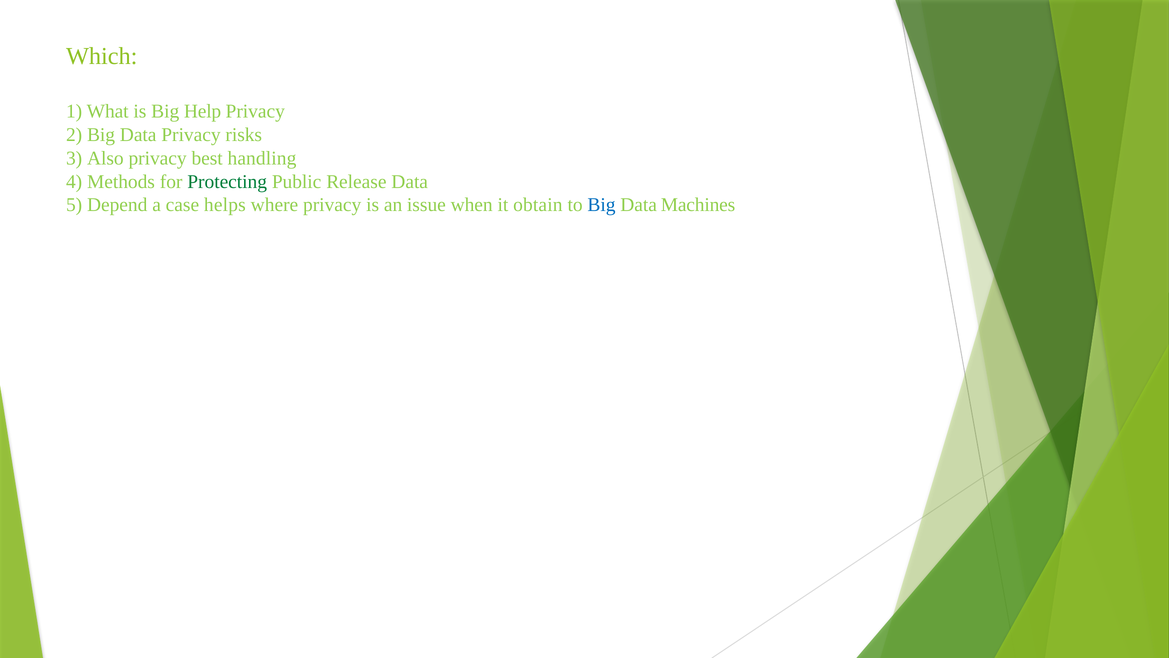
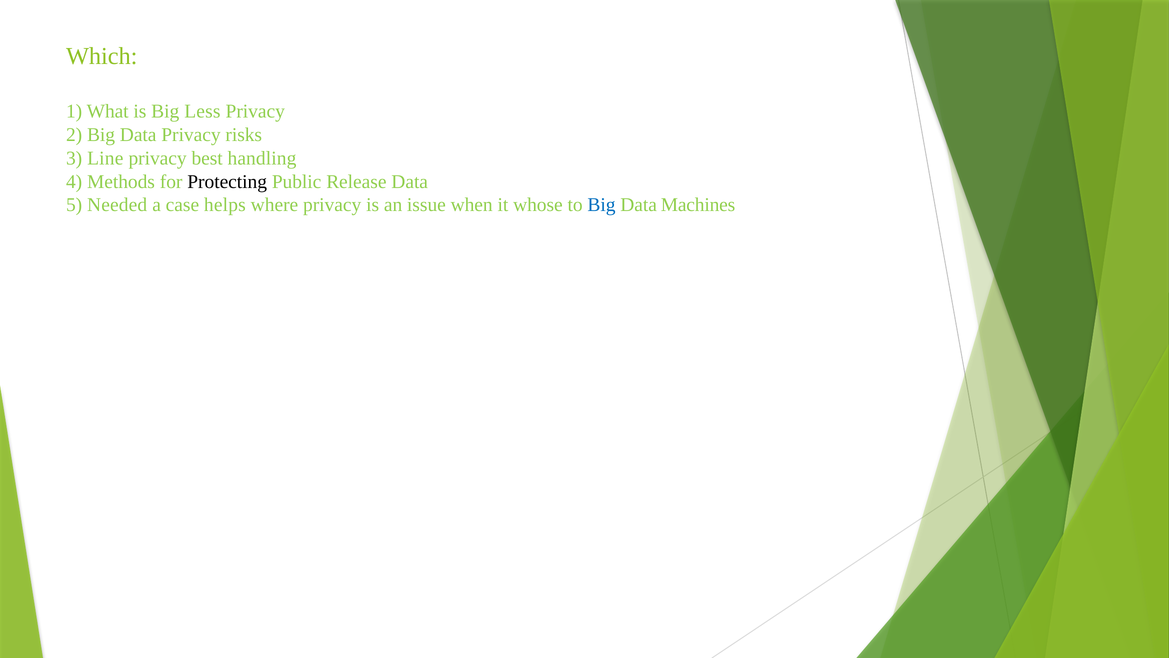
Help: Help -> Less (202, 111)
Also: Also -> Line (105, 158)
Protecting colour: green -> black (227, 182)
Depend: Depend -> Needed (117, 205)
obtain: obtain -> whose (538, 205)
